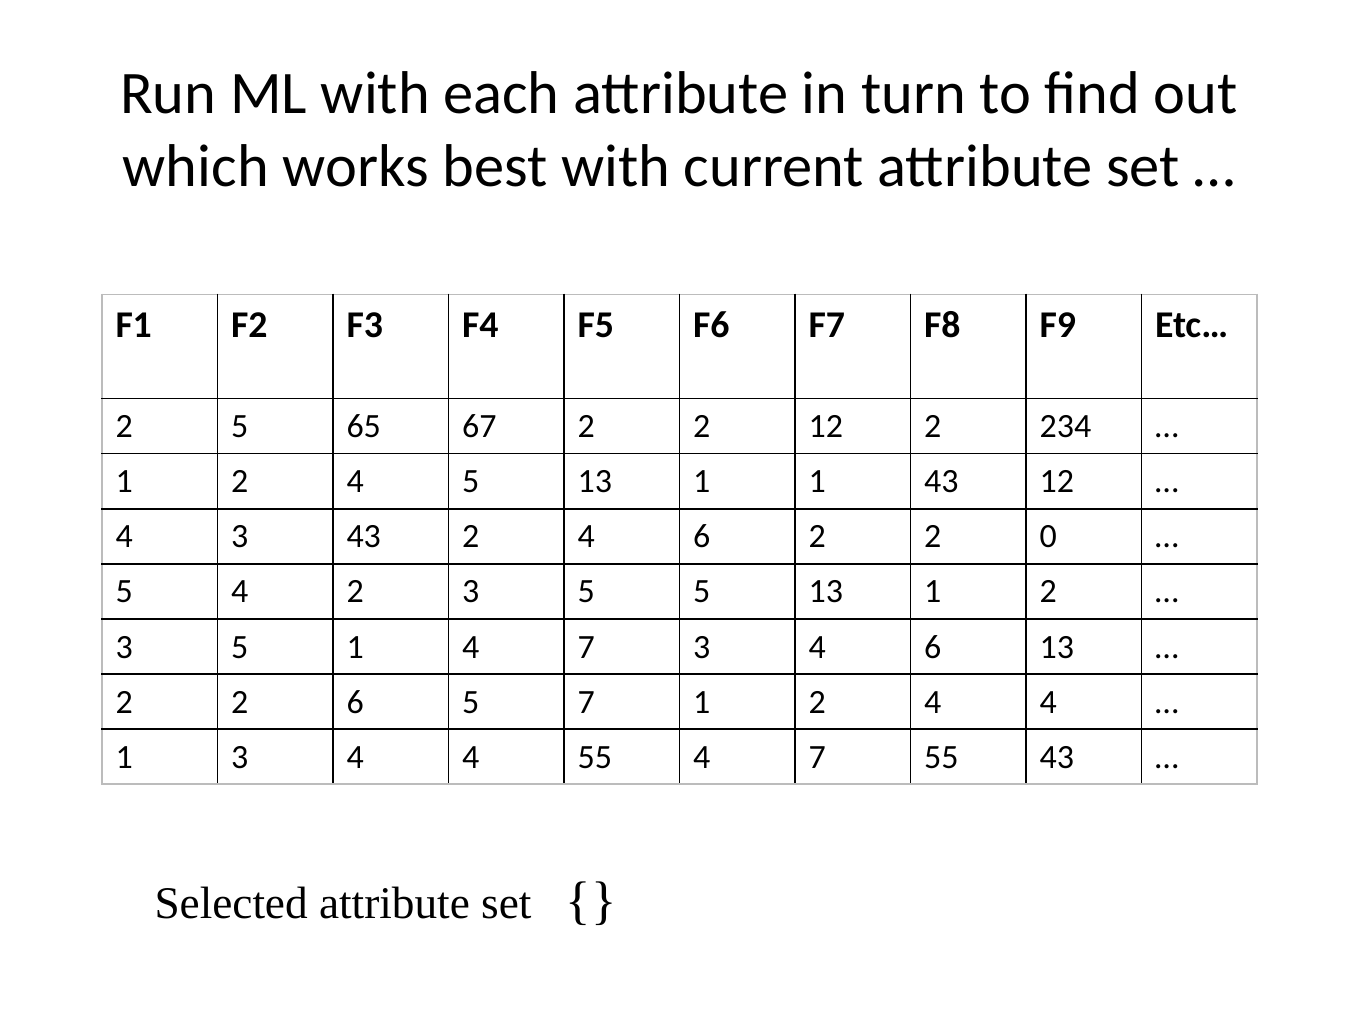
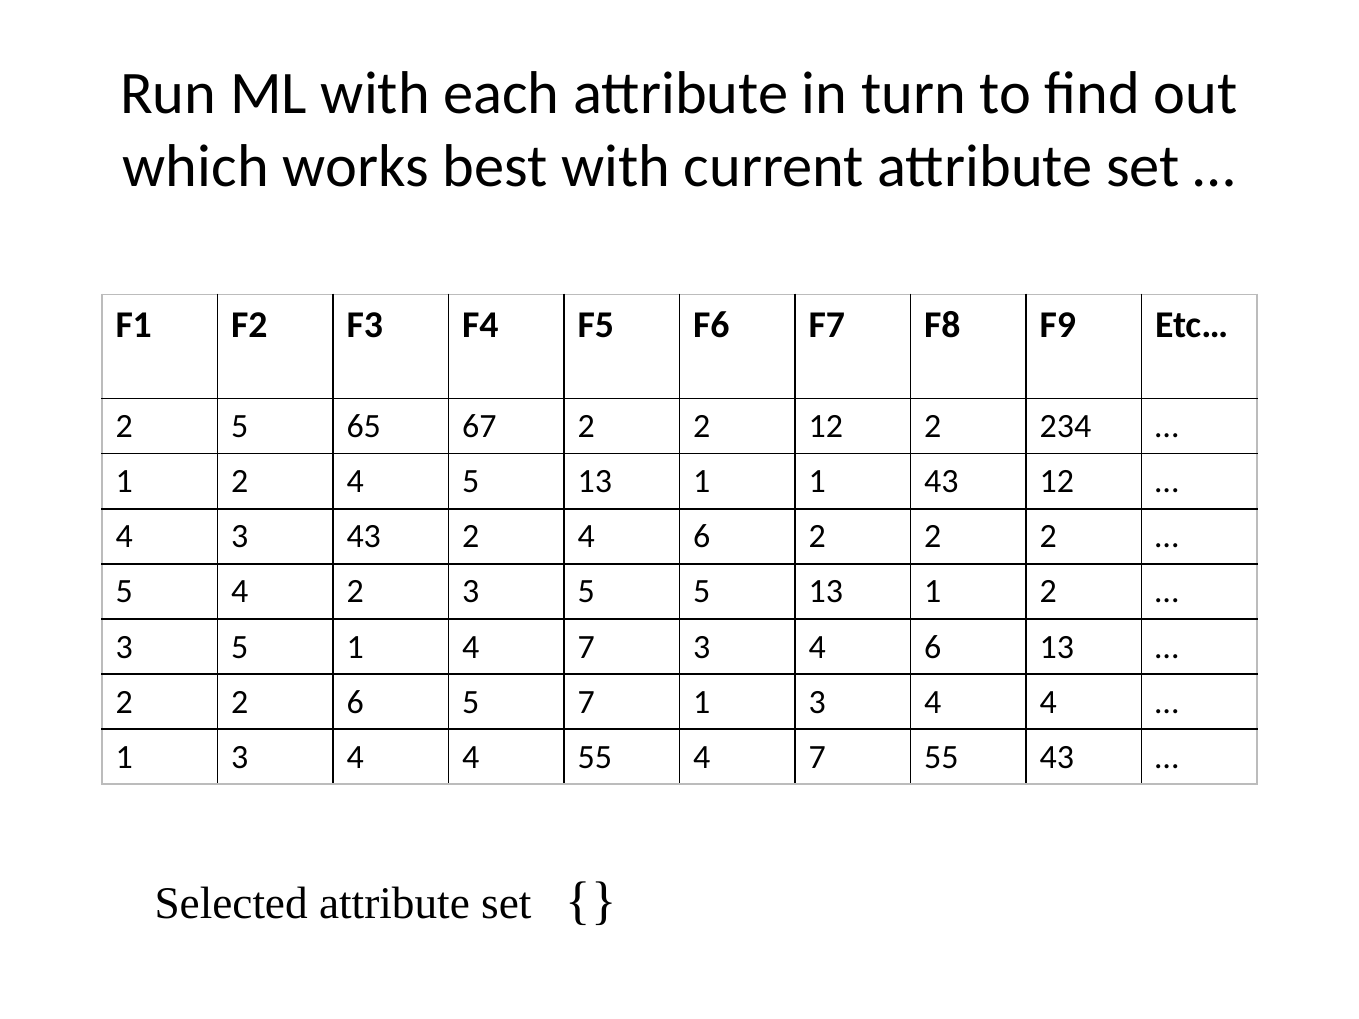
2 2 0: 0 -> 2 (1048, 537)
7 1 2: 2 -> 3 (817, 702)
